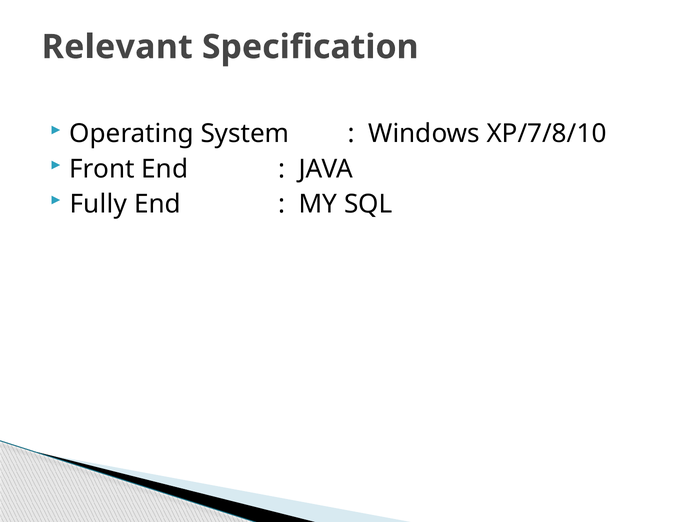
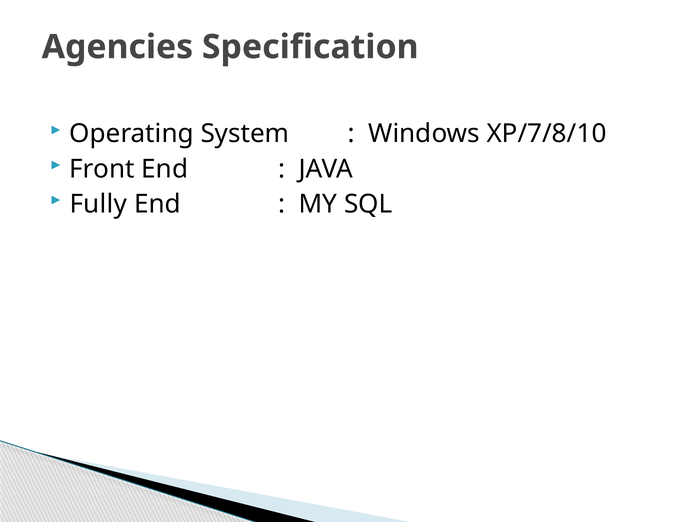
Relevant: Relevant -> Agencies (117, 47)
